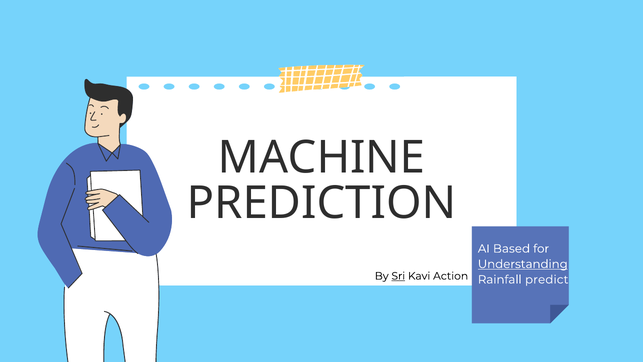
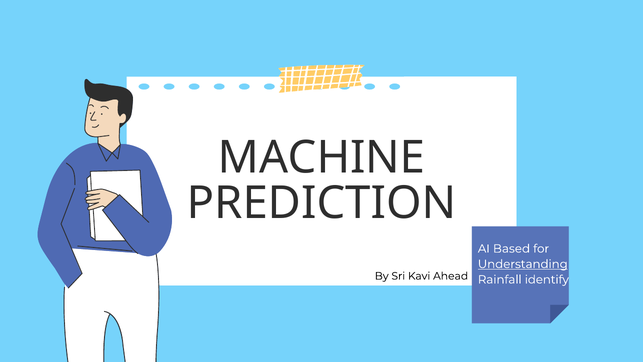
Sri underline: present -> none (398, 276)
Action: Action -> Ahead (451, 276)
predict: predict -> identify (547, 279)
